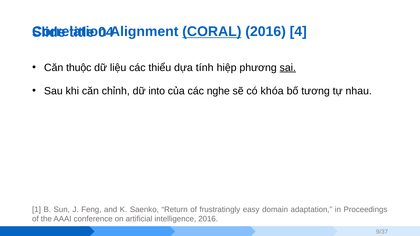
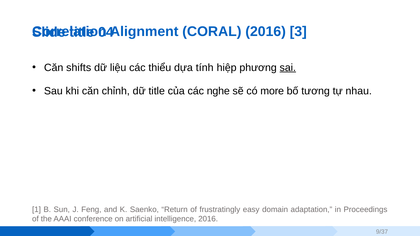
CORAL underline: present -> none (212, 32)
4: 4 -> 3 (298, 32)
thuộc: thuộc -> shifts (79, 68)
dữ into: into -> title (157, 91)
khóa: khóa -> more (272, 91)
